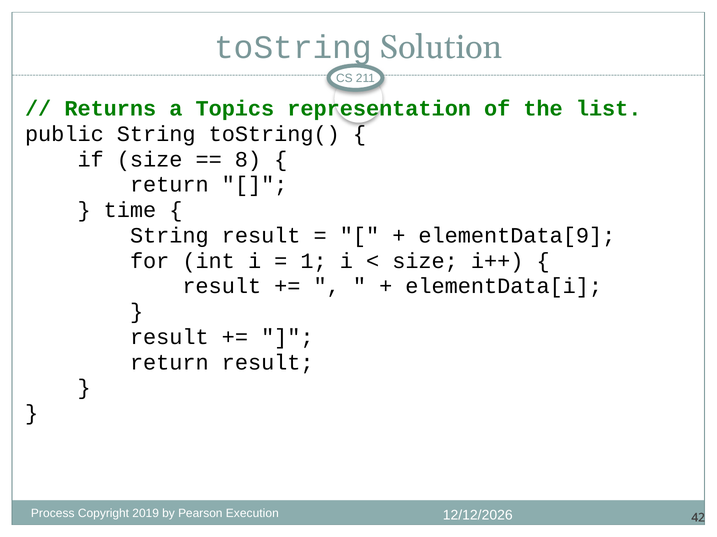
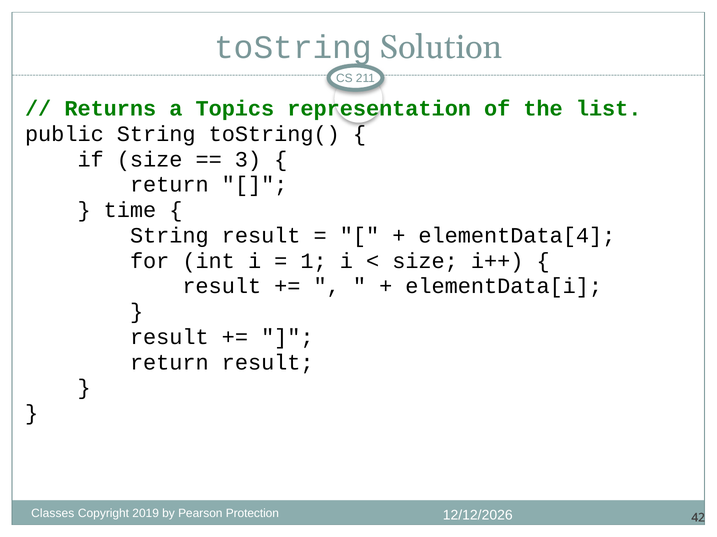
8: 8 -> 3 (248, 160)
elementData[9: elementData[9 -> elementData[4 (517, 236)
Process: Process -> Classes (53, 514)
Execution: Execution -> Protection (252, 514)
